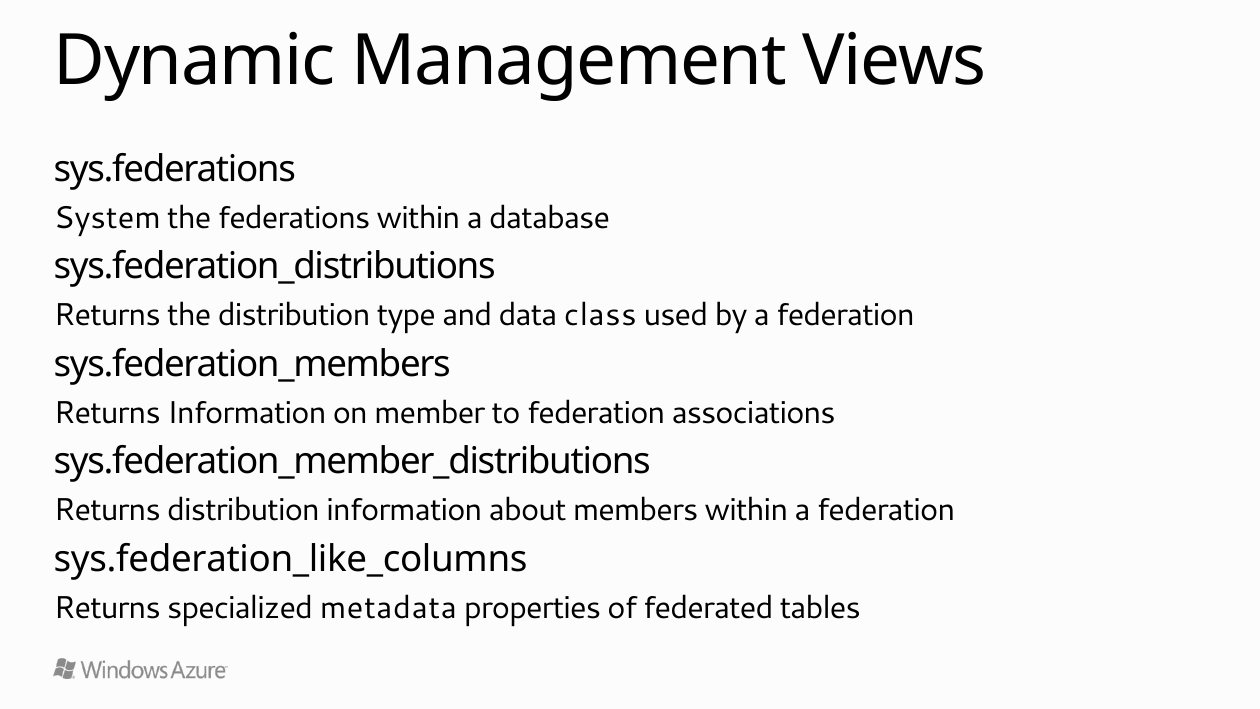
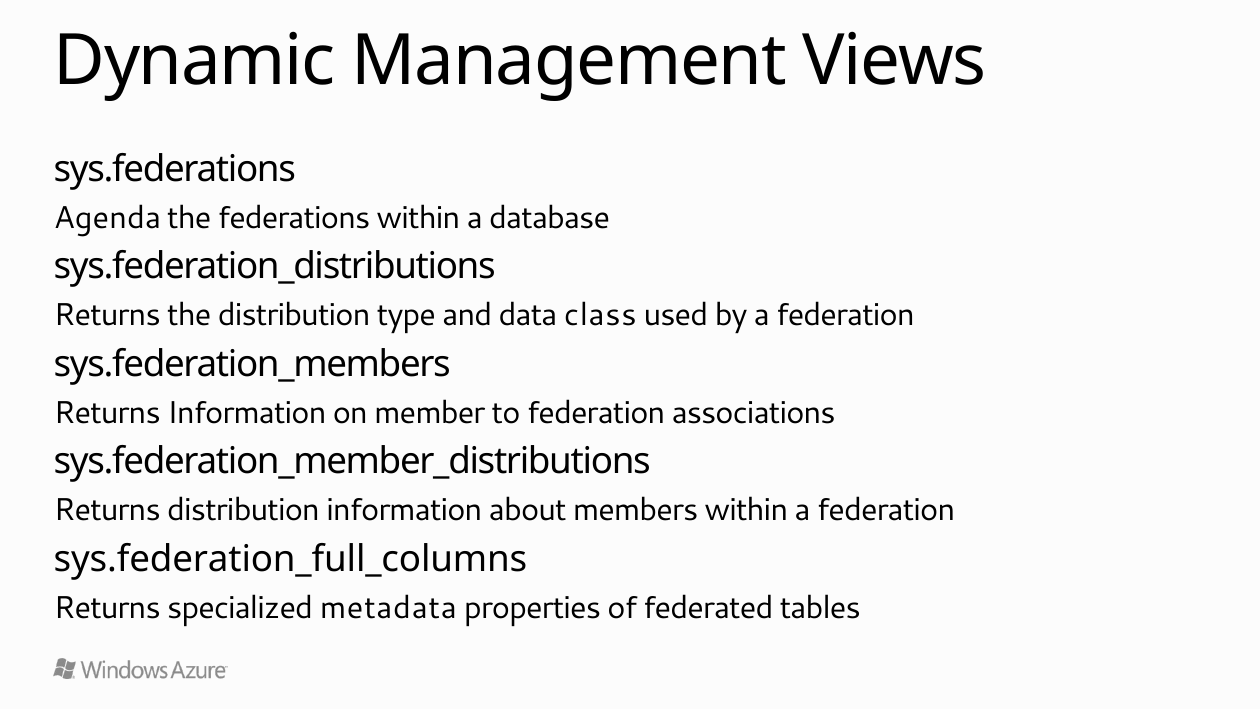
System: System -> Agenda (107, 218)
sys.federation_like_columns: sys.federation_like_columns -> sys.federation_full_columns (290, 559)
